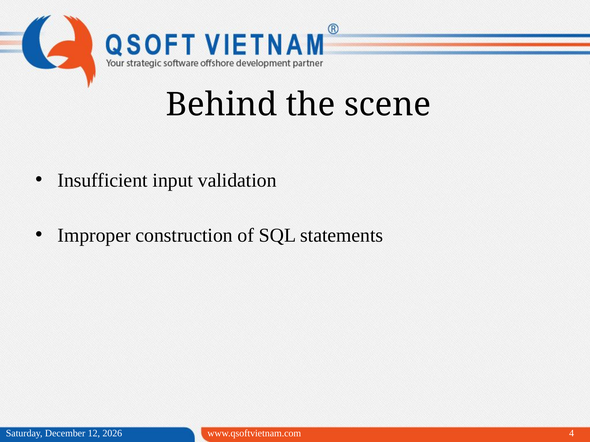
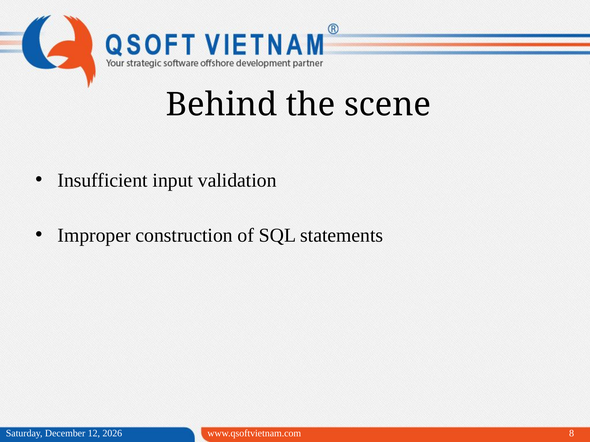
4: 4 -> 8 (572, 434)
